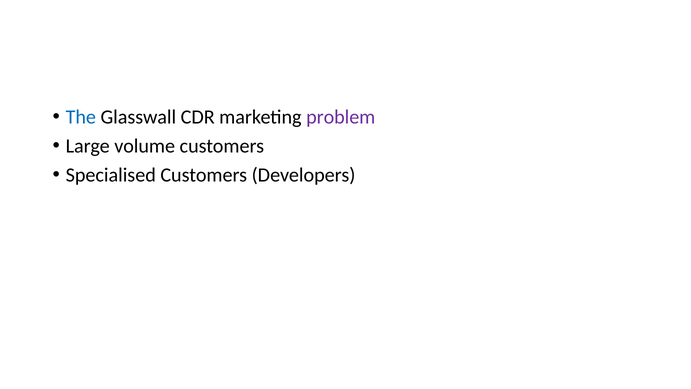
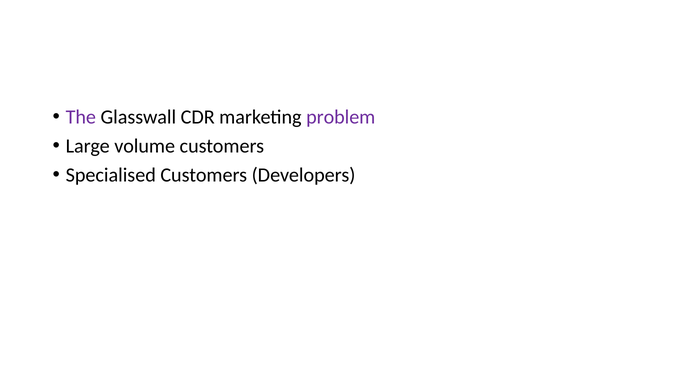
The colour: blue -> purple (81, 117)
